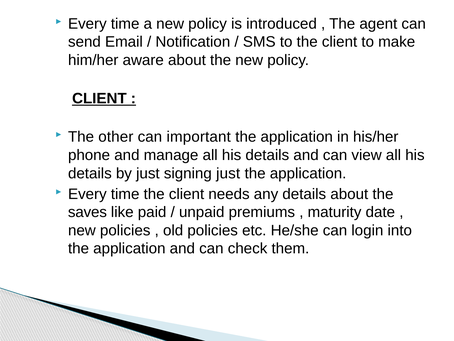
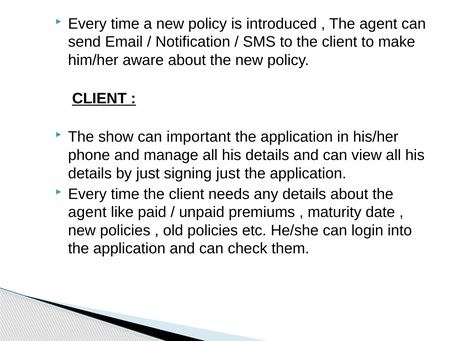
other: other -> show (116, 137)
saves: saves -> agent (87, 212)
